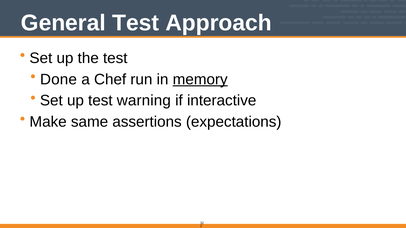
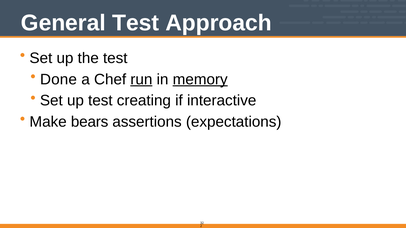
run underline: none -> present (141, 79)
warning: warning -> creating (144, 101)
same: same -> bears (90, 122)
